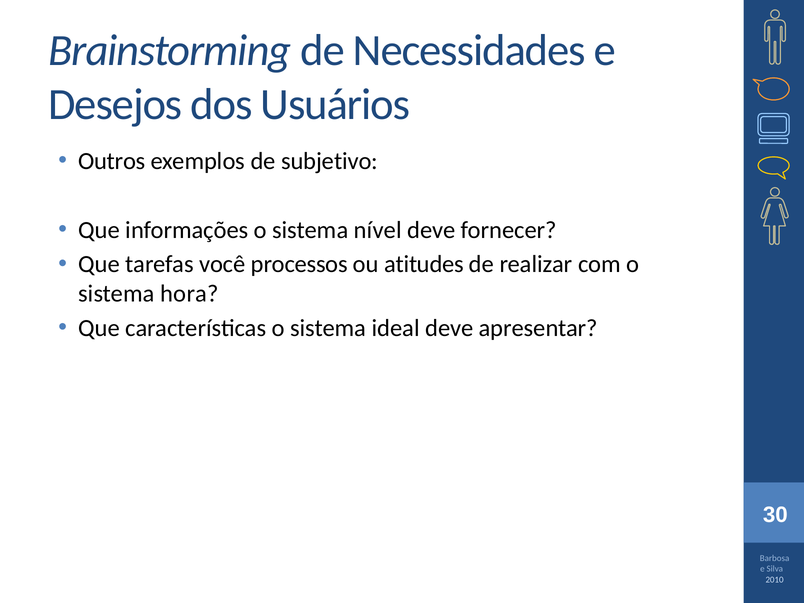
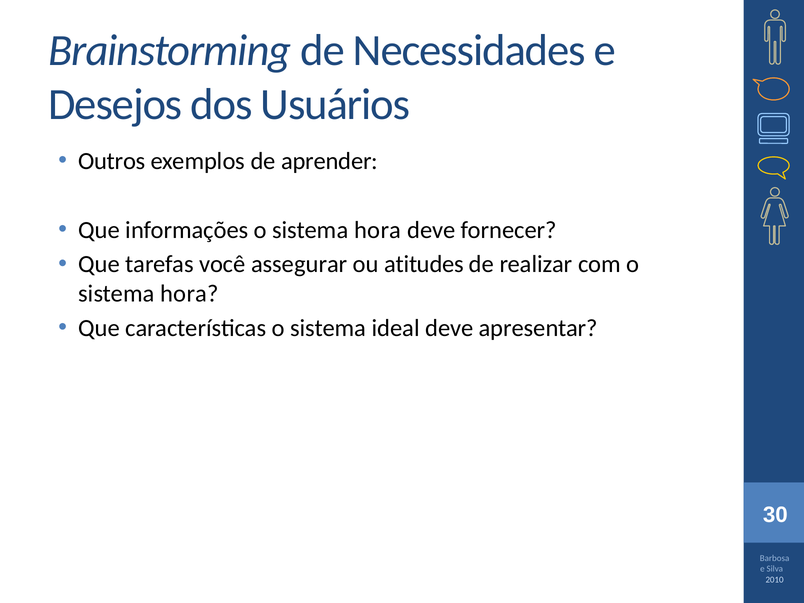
subjetivo: subjetivo -> aprender (330, 161)
informações o sistema nível: nível -> hora (378, 230)
processos: processos -> assegurar (299, 264)
